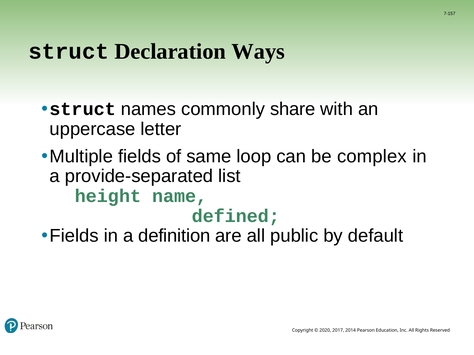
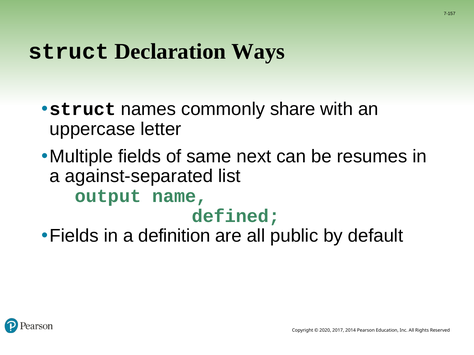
loop: loop -> next (254, 157)
complex: complex -> resumes (372, 157)
provide-separated: provide-separated -> against-separated (139, 176)
height: height -> output (108, 196)
